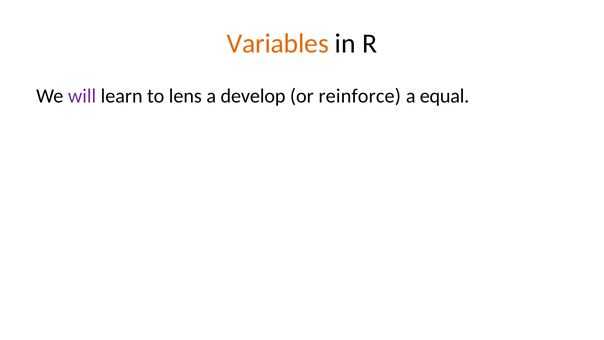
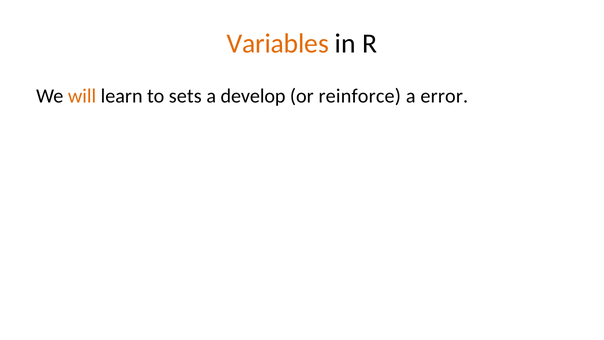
will colour: purple -> orange (82, 96)
lens: lens -> sets (185, 96)
equal: equal -> error (444, 96)
